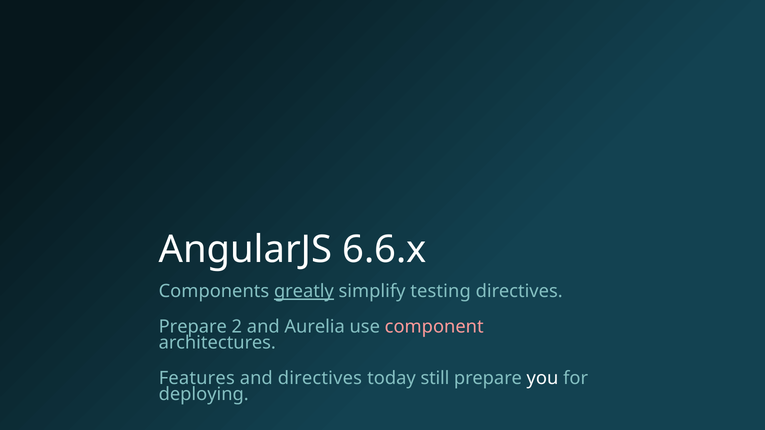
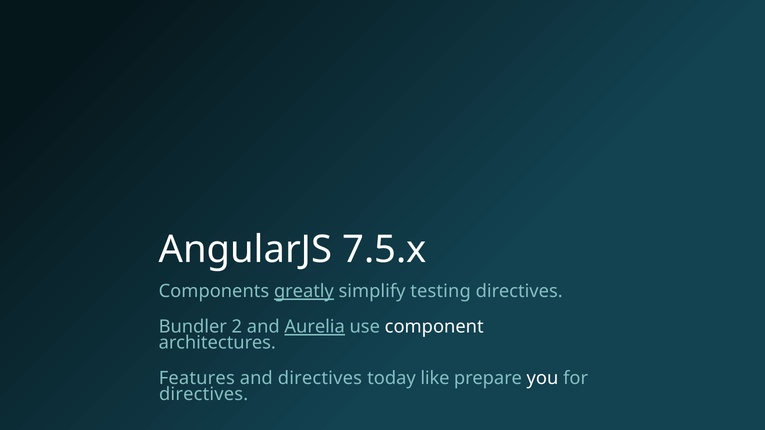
6.6.x: 6.6.x -> 7.5.x (384, 250)
Prepare: Prepare -> Bundler (193, 327)
Aurelia underline: none -> present (315, 327)
component colour: pink -> white (434, 327)
still: still -> like (435, 379)
deploying: deploying -> directives (204, 394)
